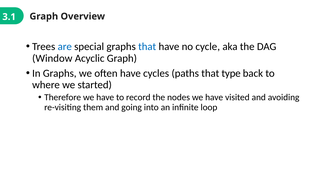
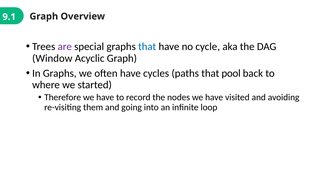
3.1: 3.1 -> 9.1 (9, 17)
are colour: blue -> purple (65, 47)
type: type -> pool (231, 73)
